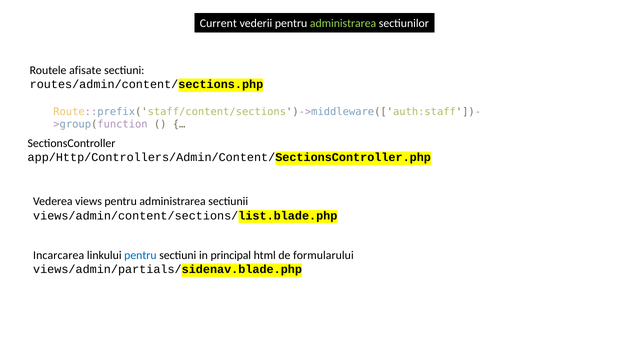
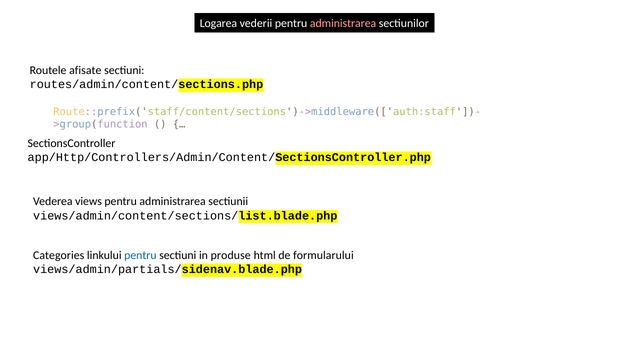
Current: Current -> Logarea (218, 24)
administrarea colour: light green -> pink (343, 24)
Incarcarea: Incarcarea -> Categories (59, 255)
principal: principal -> produse (231, 255)
